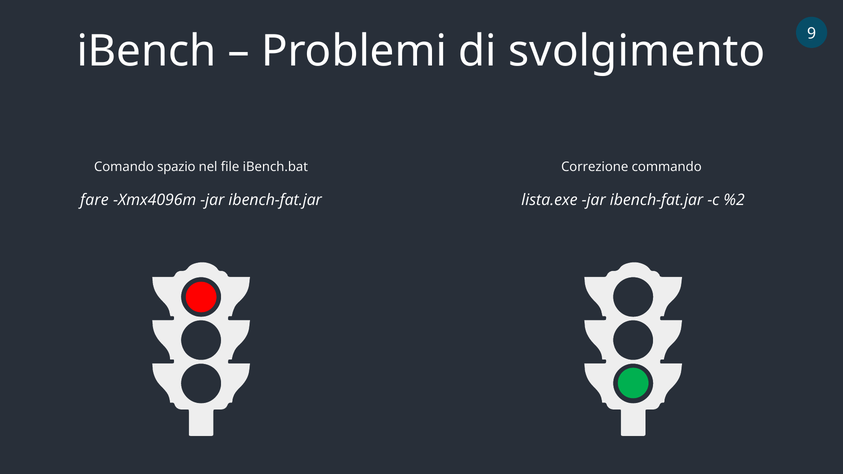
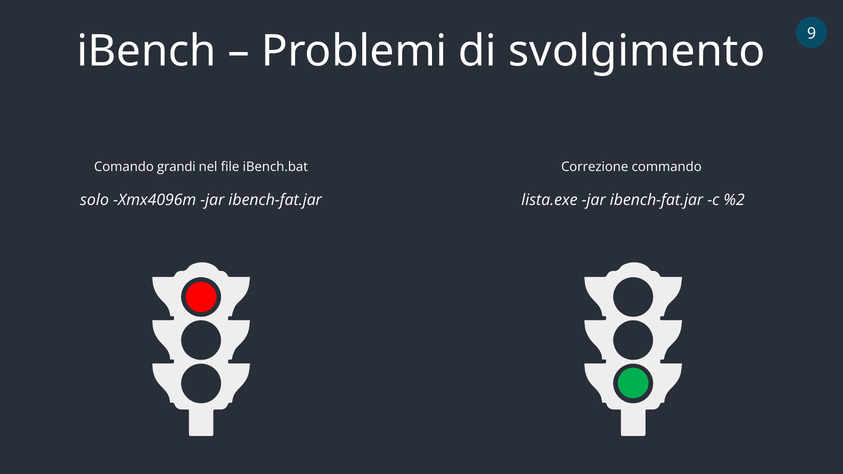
spazio: spazio -> grandi (176, 167)
fare: fare -> solo (94, 200)
